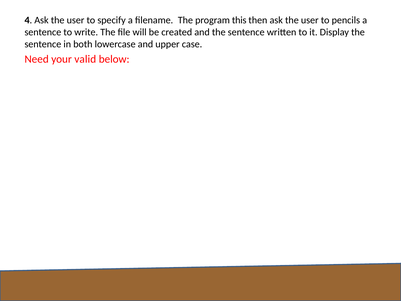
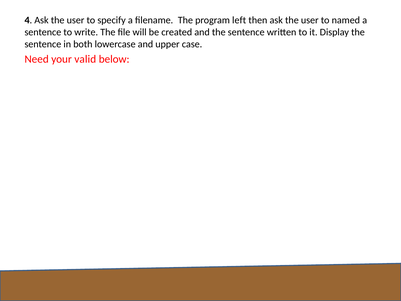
this: this -> left (239, 20)
pencils: pencils -> named (346, 20)
